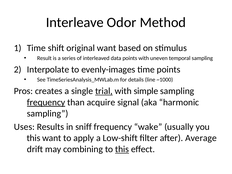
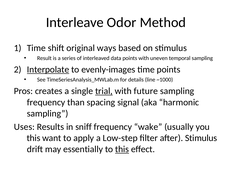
original want: want -> ways (107, 48)
Interpolate underline: none -> present (48, 70)
simple: simple -> future (146, 91)
frequency underline: present -> none (46, 102)
acquire: acquire -> spacing (101, 102)
Low-shift: Low-shift -> Low-step (120, 138)
after Average: Average -> Stimulus (201, 138)
combining: combining -> essentially (83, 149)
